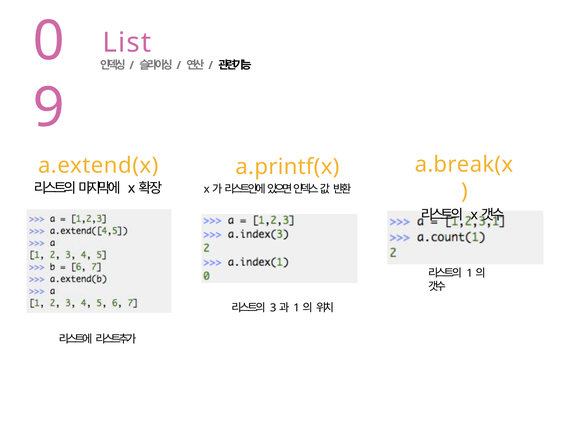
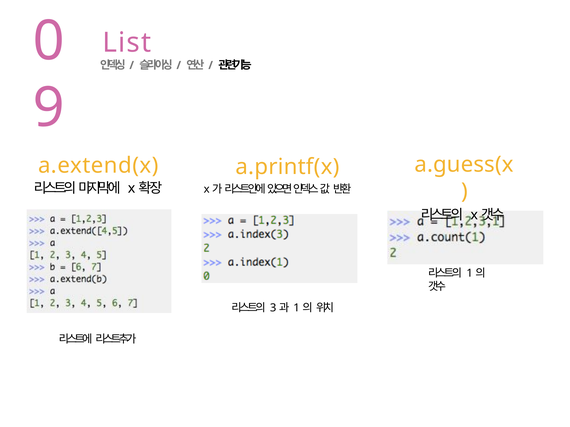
a.break(x: a.break(x -> a.guess(x (464, 165)
